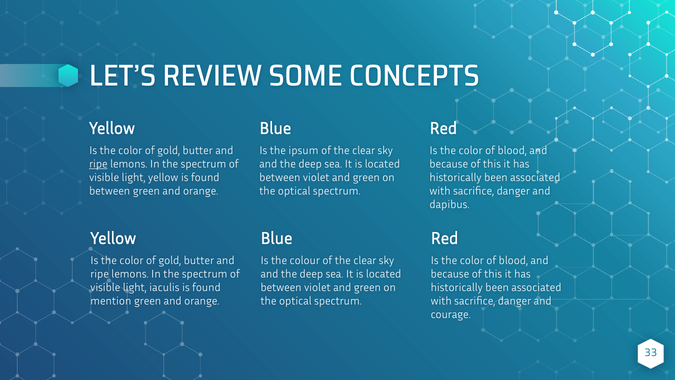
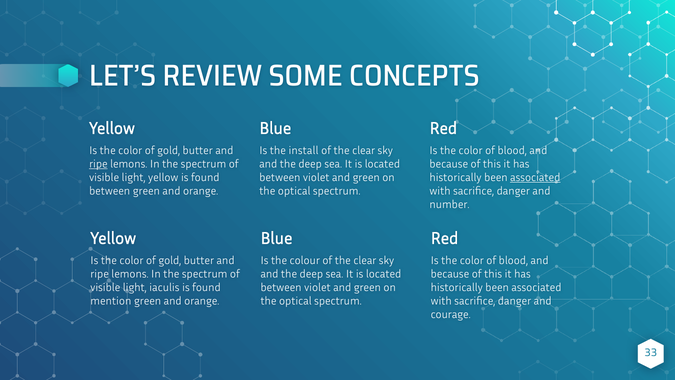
ipsum: ipsum -> install (303, 150)
associated underline: none -> present (535, 177)
dapibus: dapibus -> number (449, 204)
